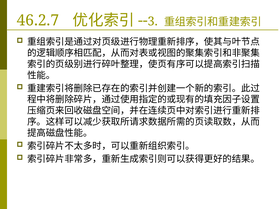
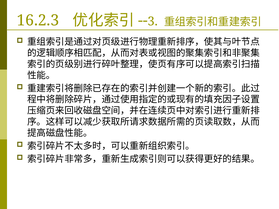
46.2.7: 46.2.7 -> 16.2.3 (38, 20)
